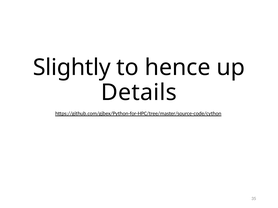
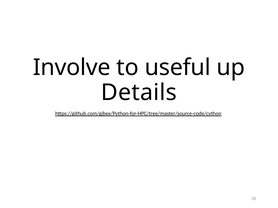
Slightly: Slightly -> Involve (72, 68)
hence: hence -> useful (178, 68)
